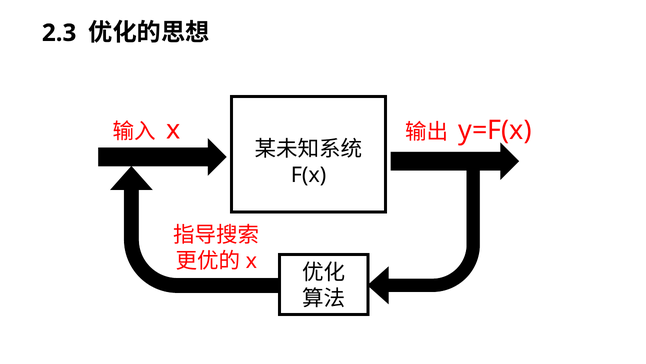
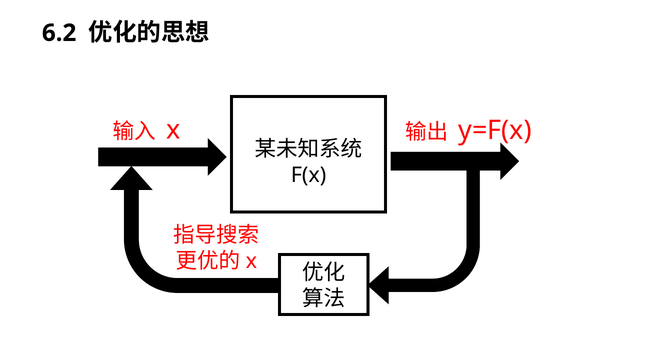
2.3: 2.3 -> 6.2 (59, 33)
